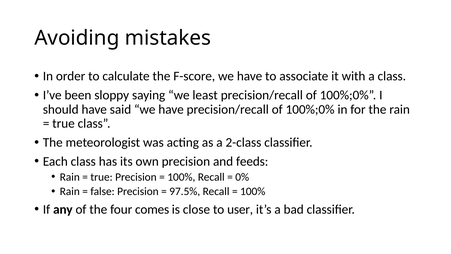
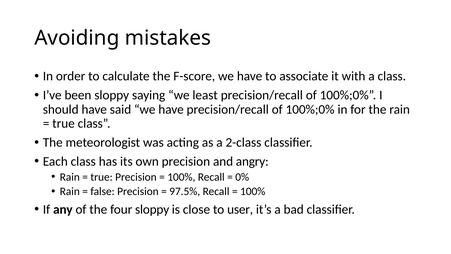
feeds: feeds -> angry (252, 161)
four comes: comes -> sloppy (152, 209)
